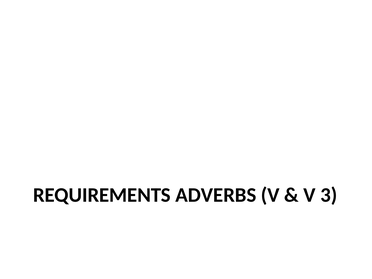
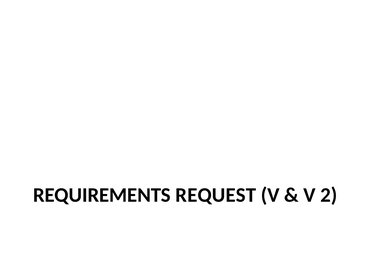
ADVERBS: ADVERBS -> REQUEST (216, 195)
3: 3 -> 2 (329, 195)
